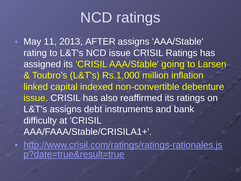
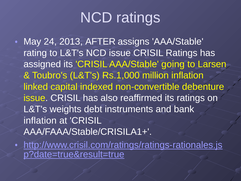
11: 11 -> 24 (50, 42)
L&T's assigns: assigns -> weights (66, 109)
difficulty: difficulty -> inflation (40, 120)
